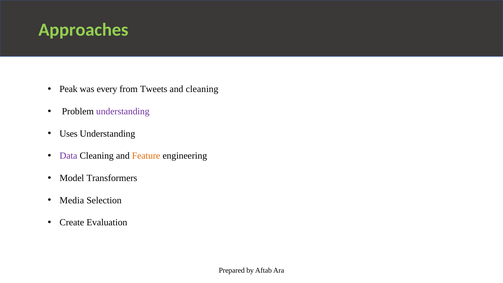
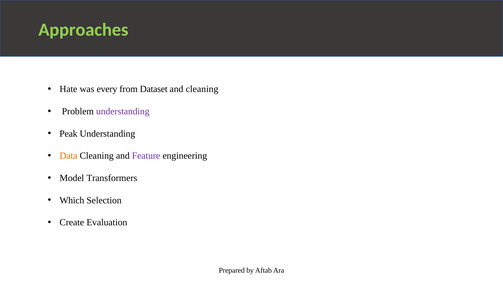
Peak: Peak -> Hate (68, 89)
Tweets: Tweets -> Dataset (154, 89)
Uses: Uses -> Peak (68, 134)
Data colour: purple -> orange (68, 156)
Feature colour: orange -> purple (146, 156)
Media: Media -> Which (72, 200)
